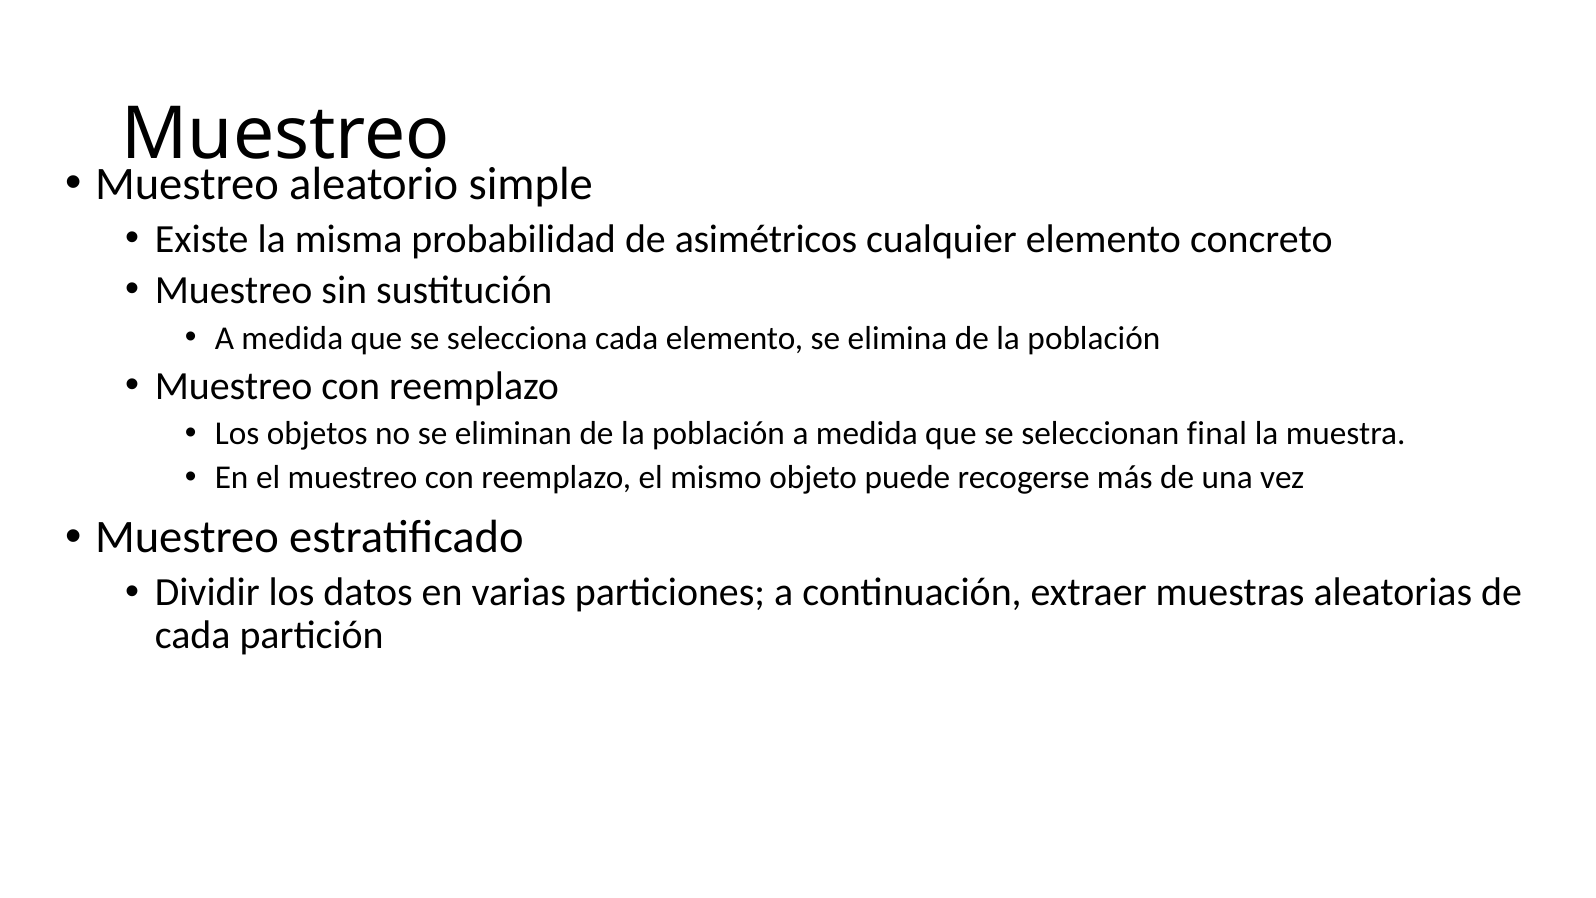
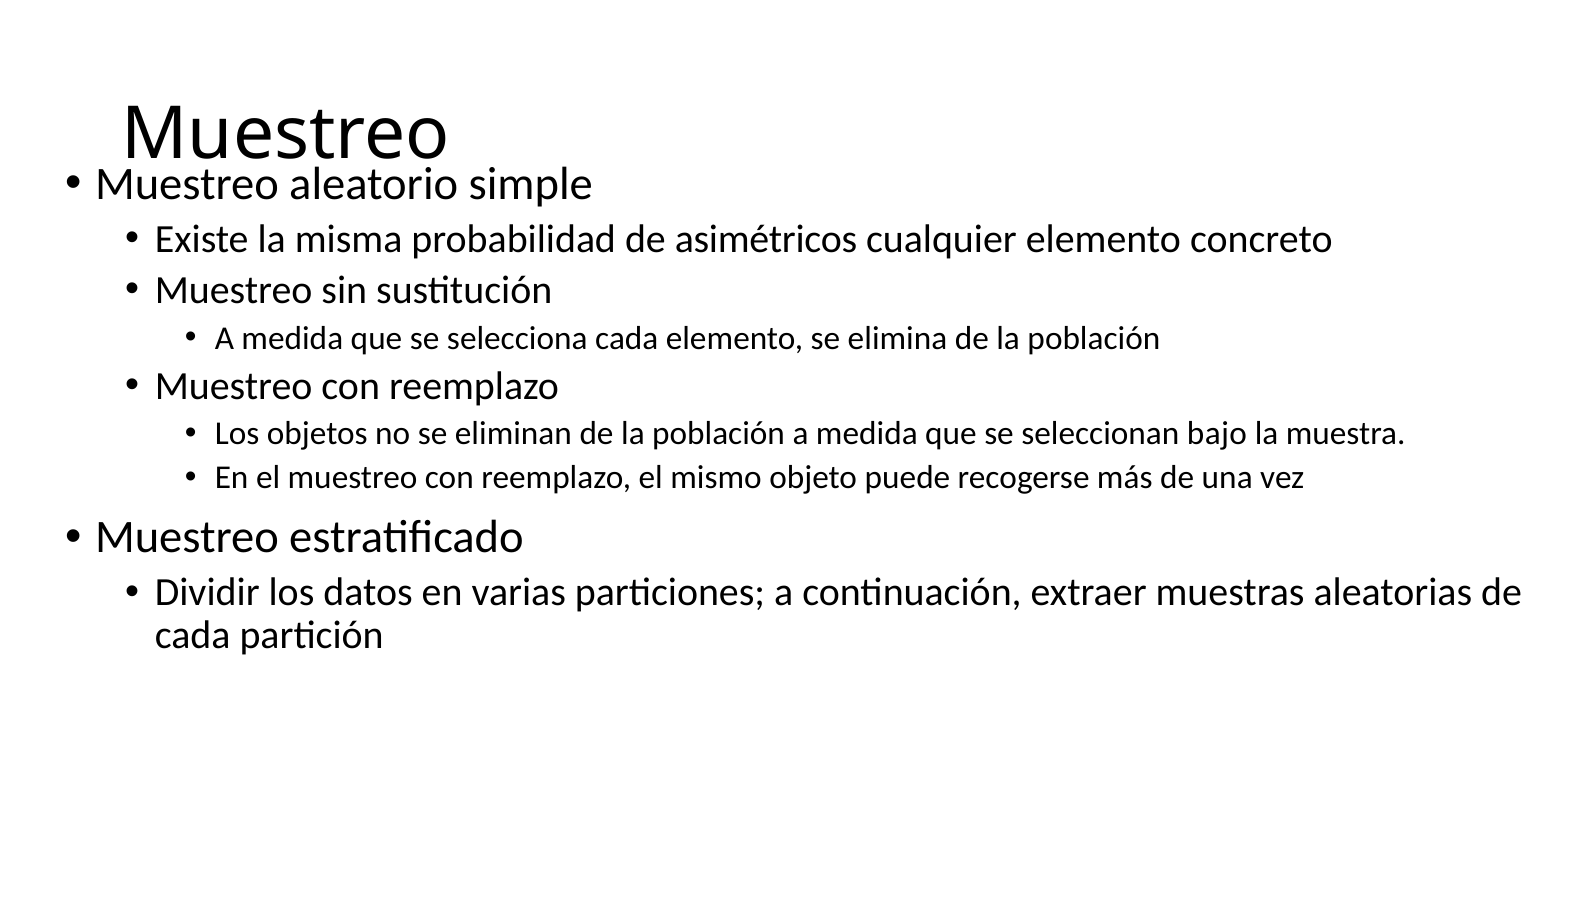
final: final -> bajo (1217, 434)
